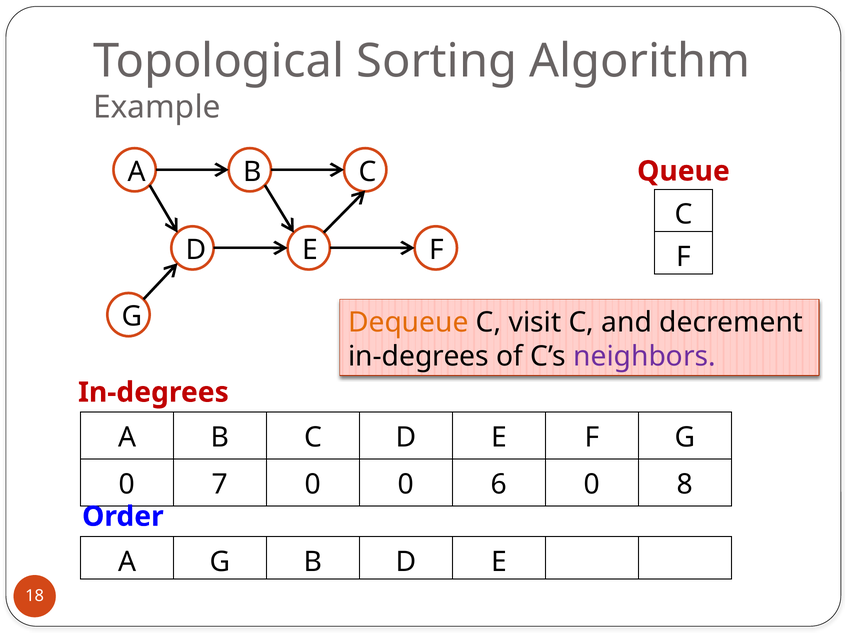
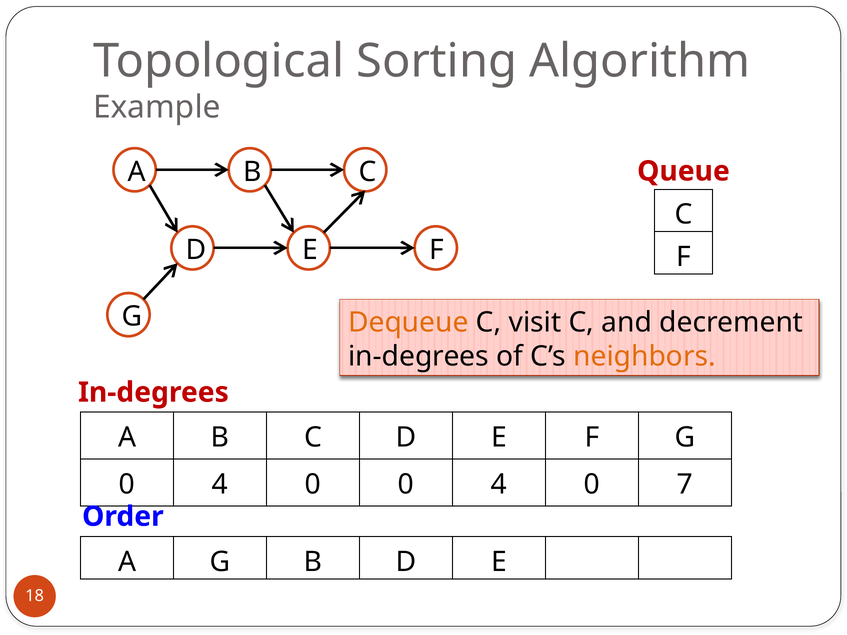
neighbors colour: purple -> orange (644, 356)
7: 7 -> 4 (220, 484)
0 0 6: 6 -> 4 (499, 484)
8: 8 -> 7 (685, 484)
